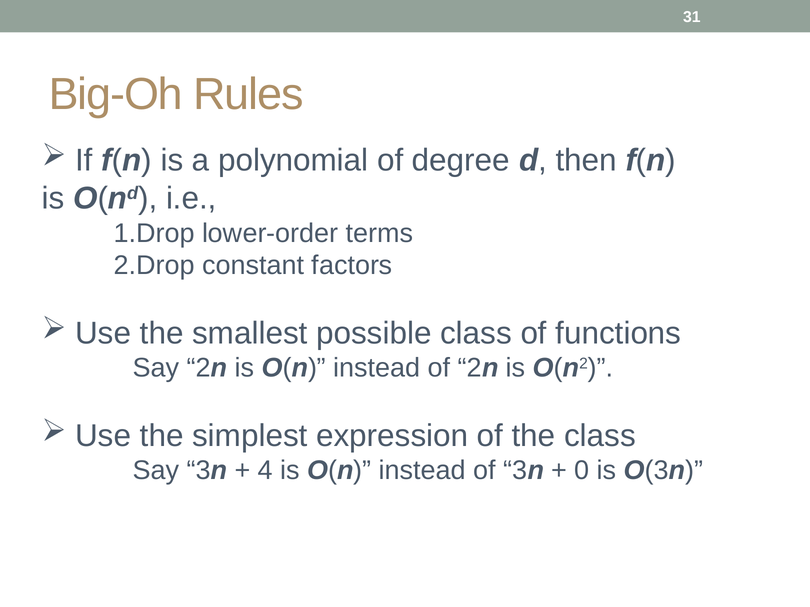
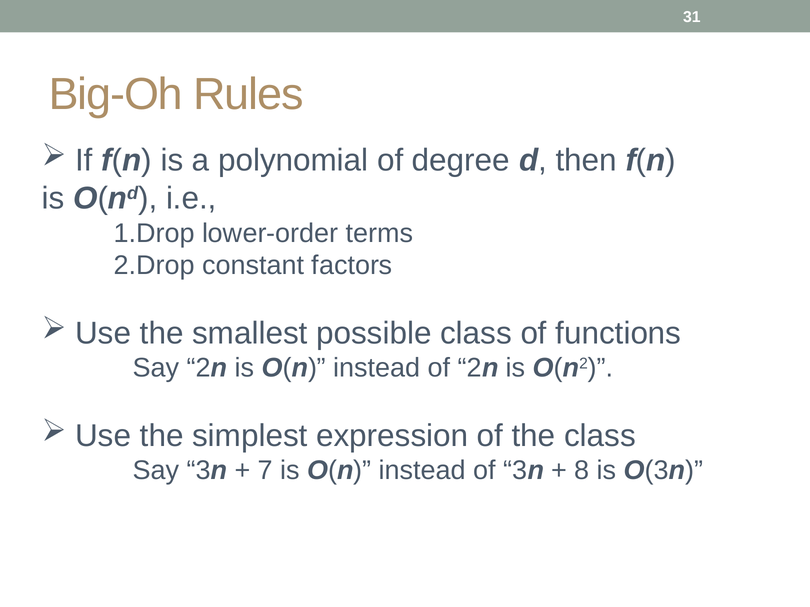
4: 4 -> 7 (265, 471)
0: 0 -> 8 (582, 471)
